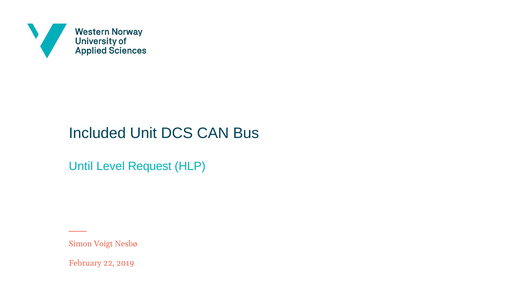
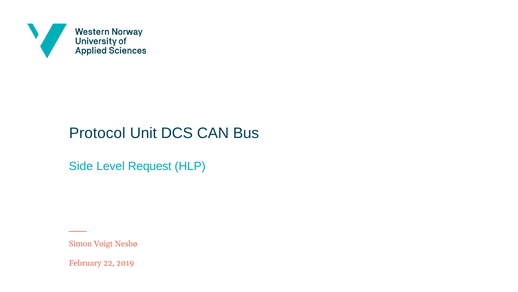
Included: Included -> Protocol (97, 133)
Until: Until -> Side (81, 166)
